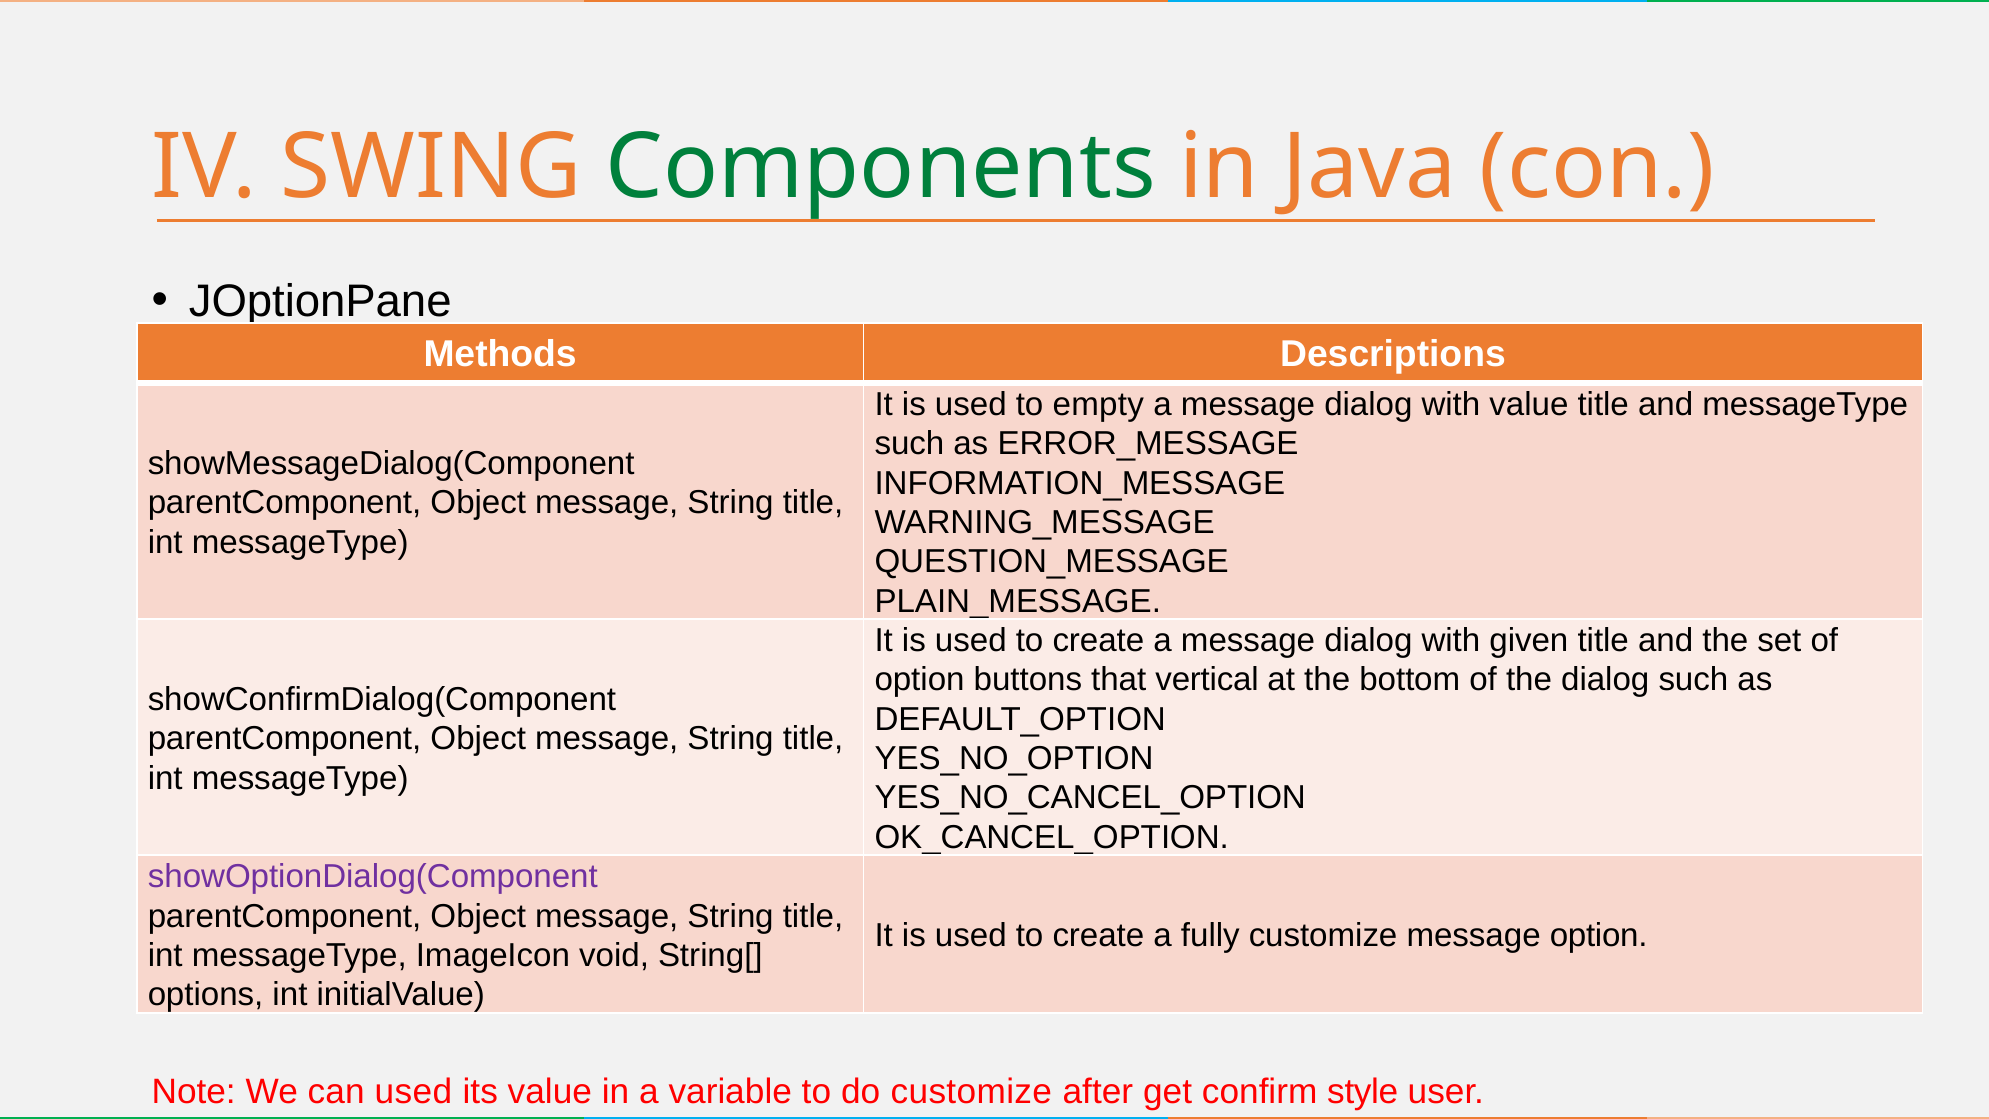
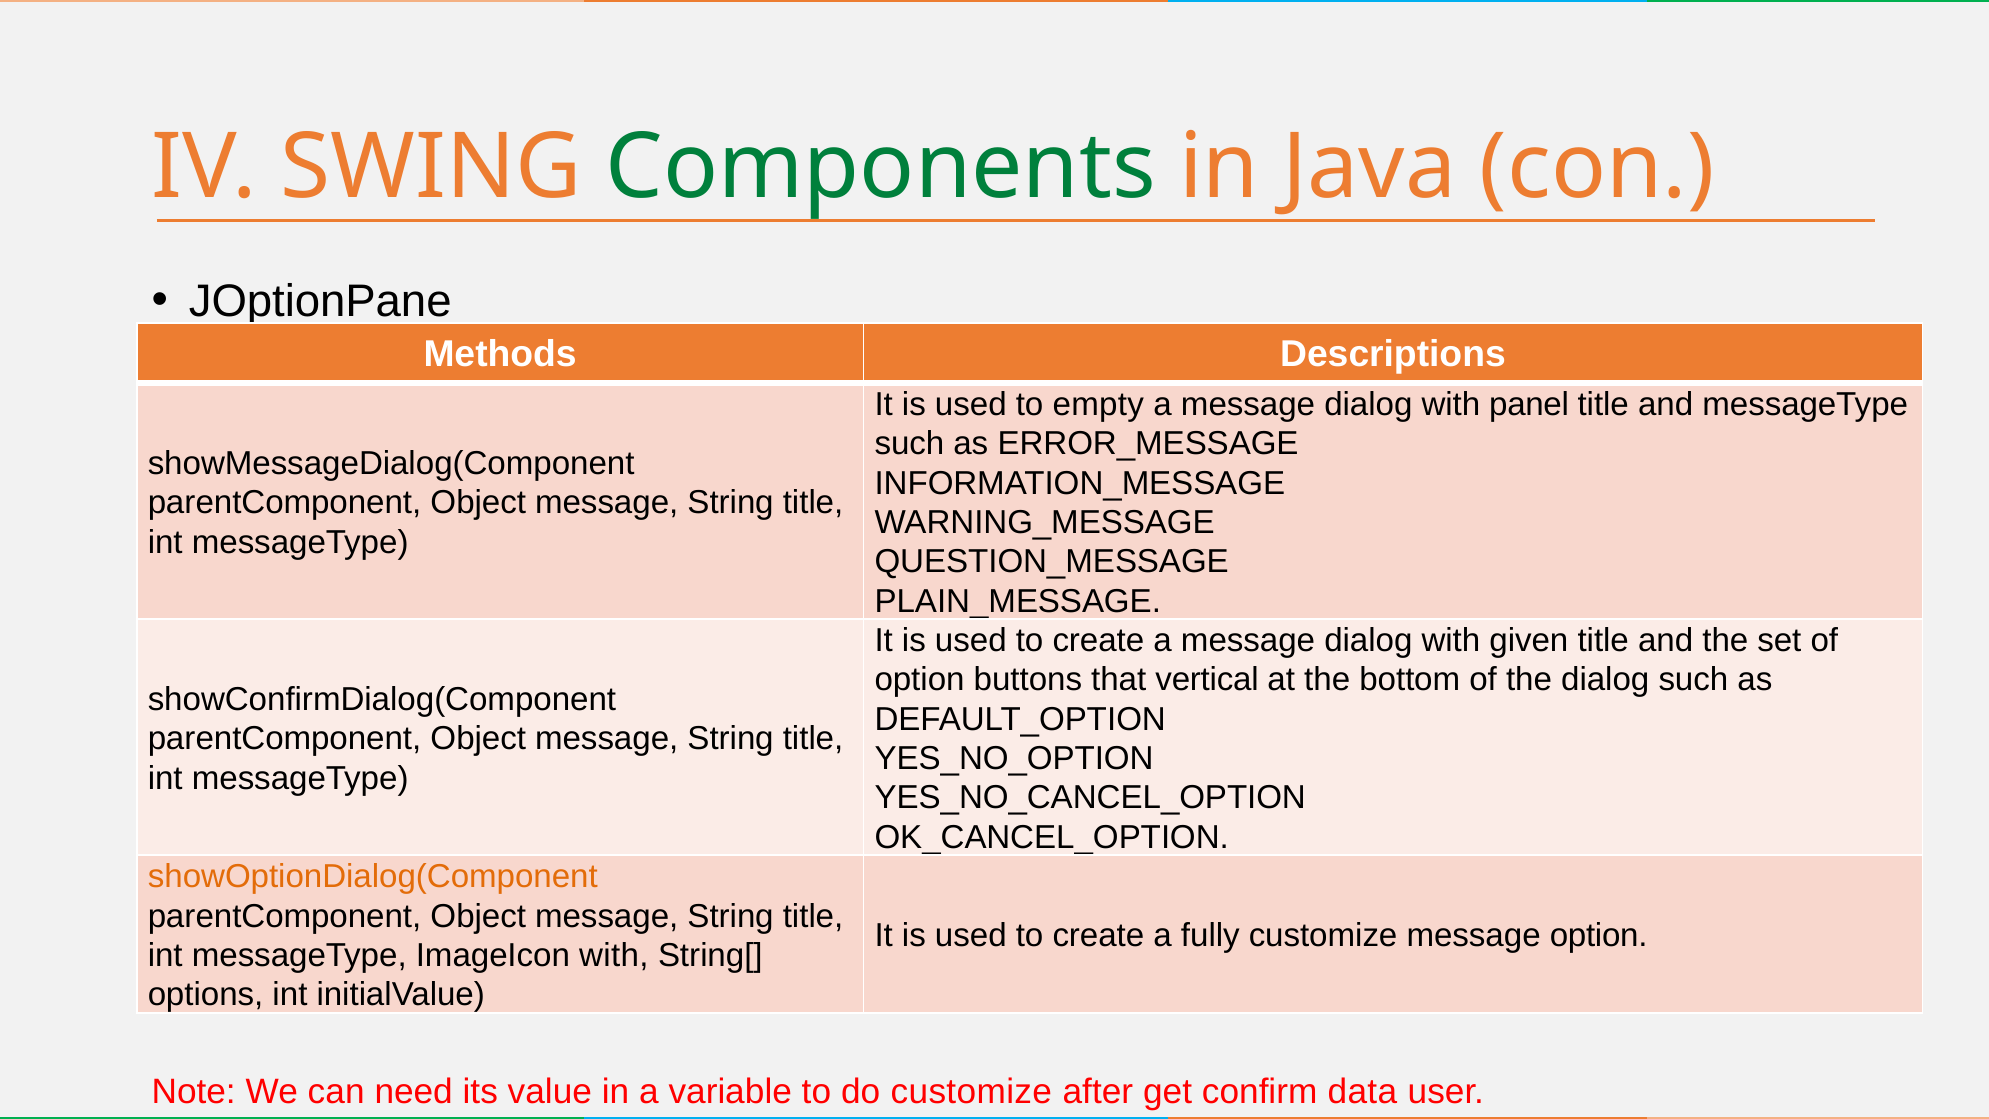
with value: value -> panel (1529, 404)
showOptionDialog(Component colour: purple -> orange (373, 877)
ImageIcon void: void -> with (614, 955)
can used: used -> need (414, 1092)
style: style -> data (1362, 1092)
